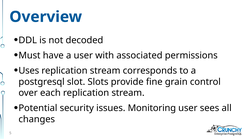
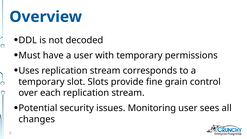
with associated: associated -> temporary (139, 55)
postgresql: postgresql -> temporary (42, 82)
